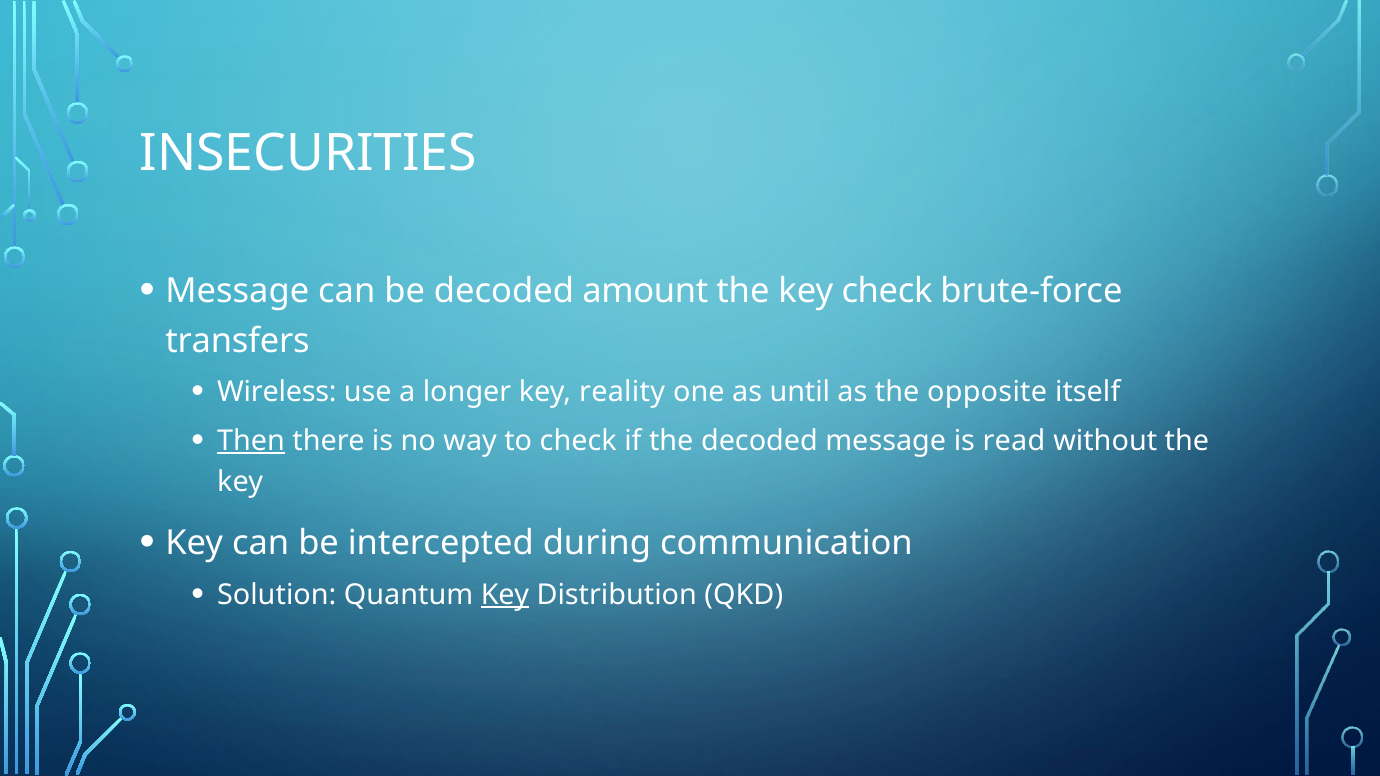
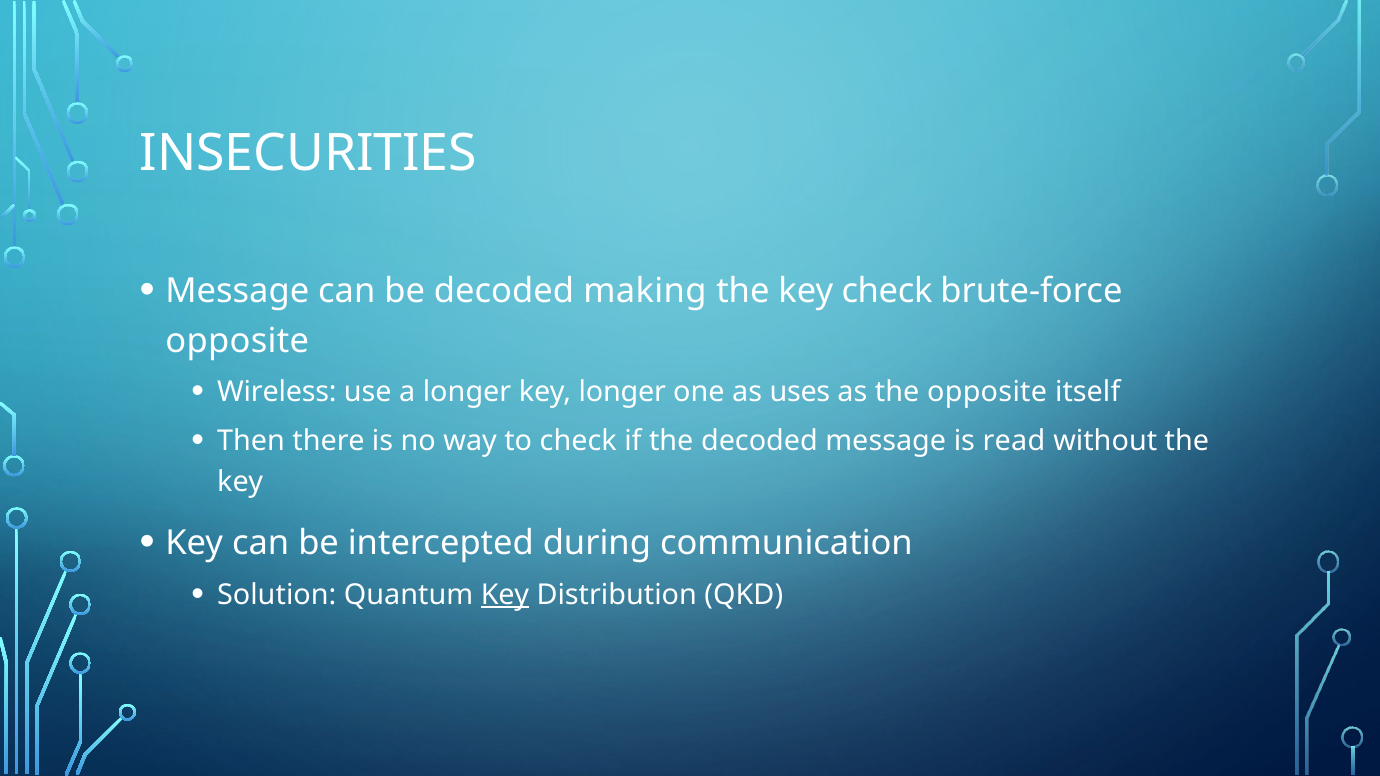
amount: amount -> making (645, 291)
transfers: transfers -> opposite (237, 341)
key reality: reality -> longer (622, 392)
until: until -> uses (800, 392)
Then underline: present -> none (251, 441)
